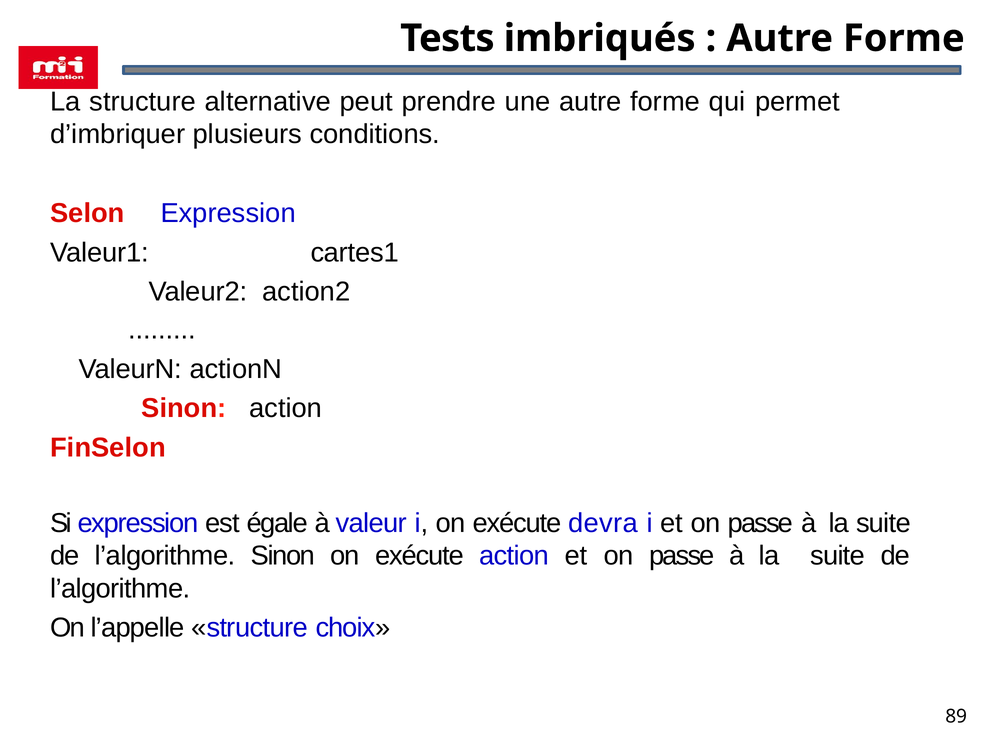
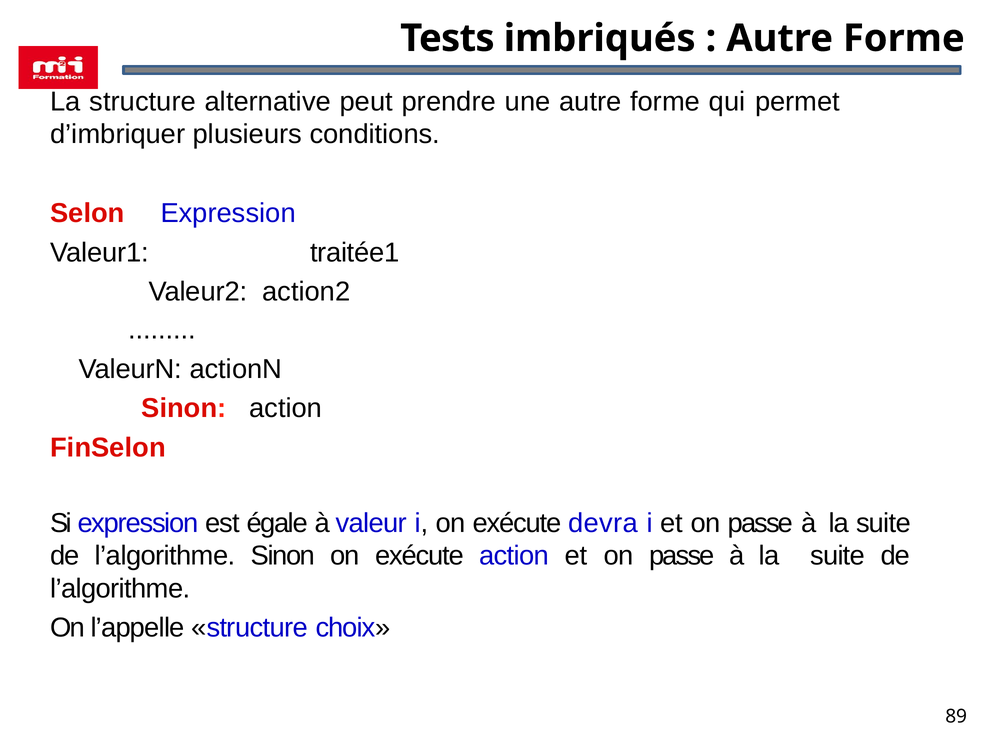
cartes1: cartes1 -> traitée1 (355, 253)
